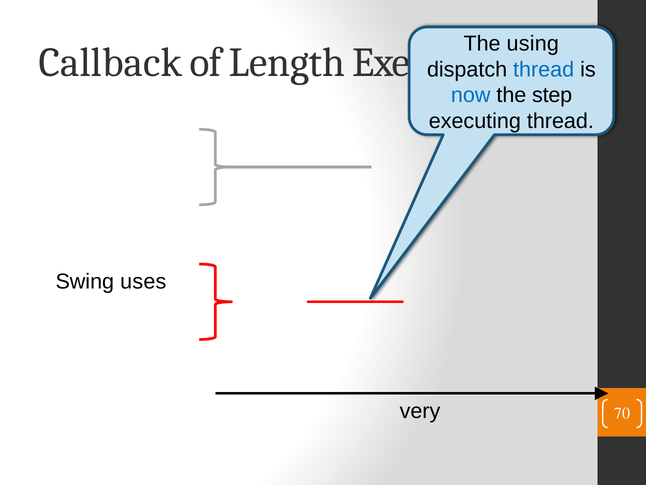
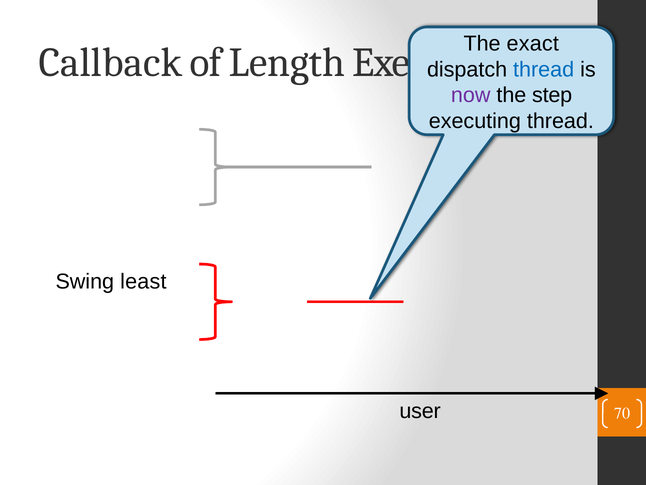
using: using -> exact (533, 43)
now colour: blue -> purple (471, 95)
uses: uses -> least (143, 281)
very: very -> user (420, 411)
